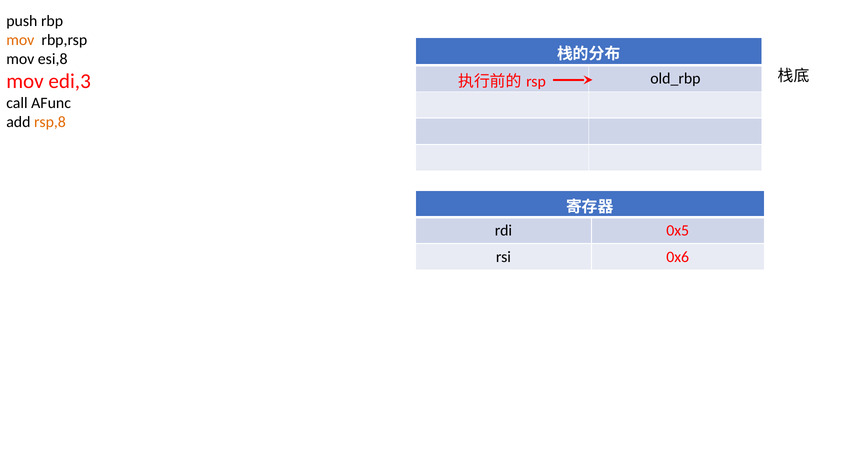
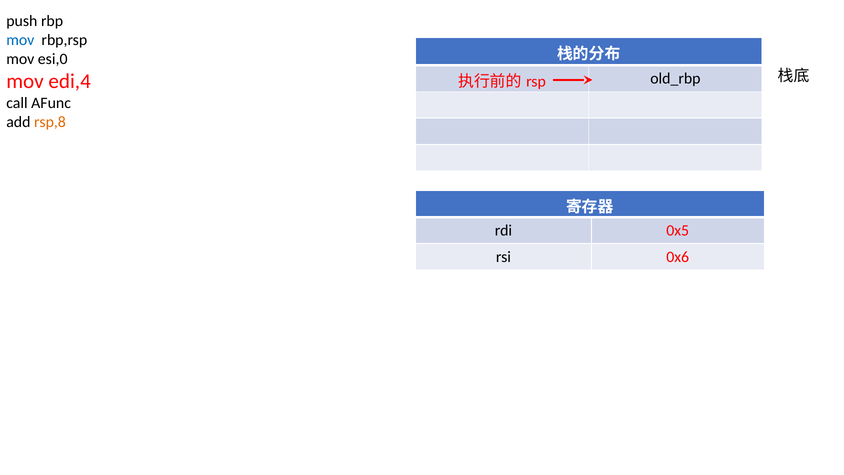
mov colour: orange -> blue (20, 40)
esi,8: esi,8 -> esi,0 (53, 59)
edi,3: edi,3 -> edi,4 (70, 81)
